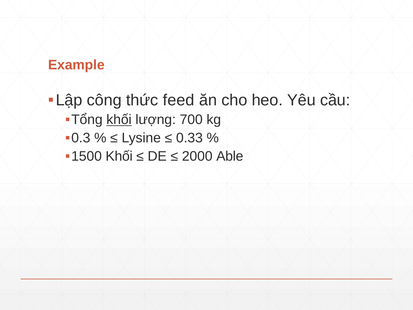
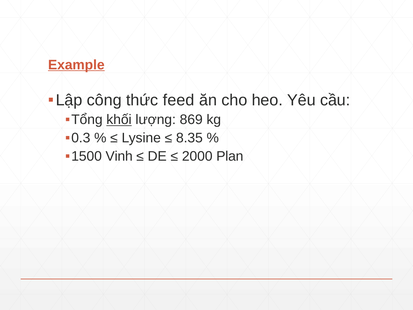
Example underline: none -> present (76, 65)
700: 700 -> 869 (191, 120)
0.33: 0.33 -> 8.35 (189, 138)
Khối: Khối -> Vinh (119, 156)
Able: Able -> Plan (230, 156)
